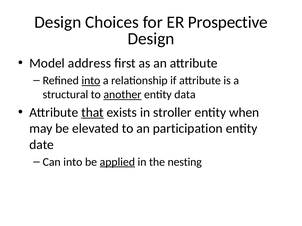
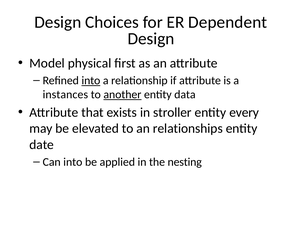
Prospective: Prospective -> Dependent (228, 22)
address: address -> physical (90, 63)
structural: structural -> instances (65, 95)
that underline: present -> none (93, 113)
when: when -> every (244, 113)
participation: participation -> relationships (188, 129)
applied underline: present -> none (117, 162)
